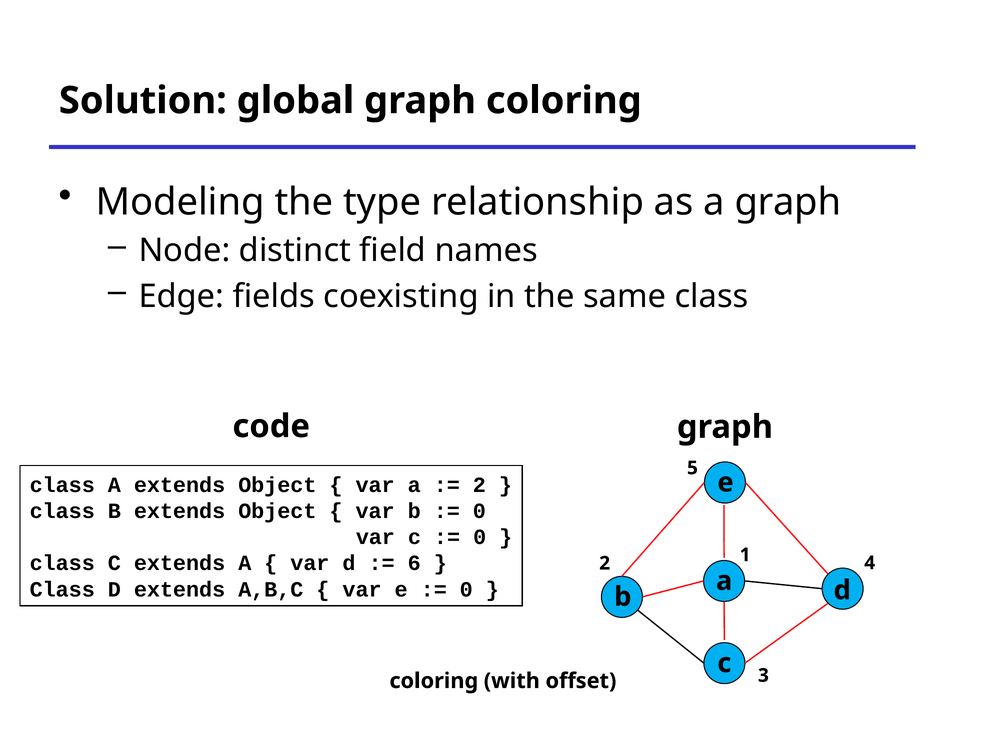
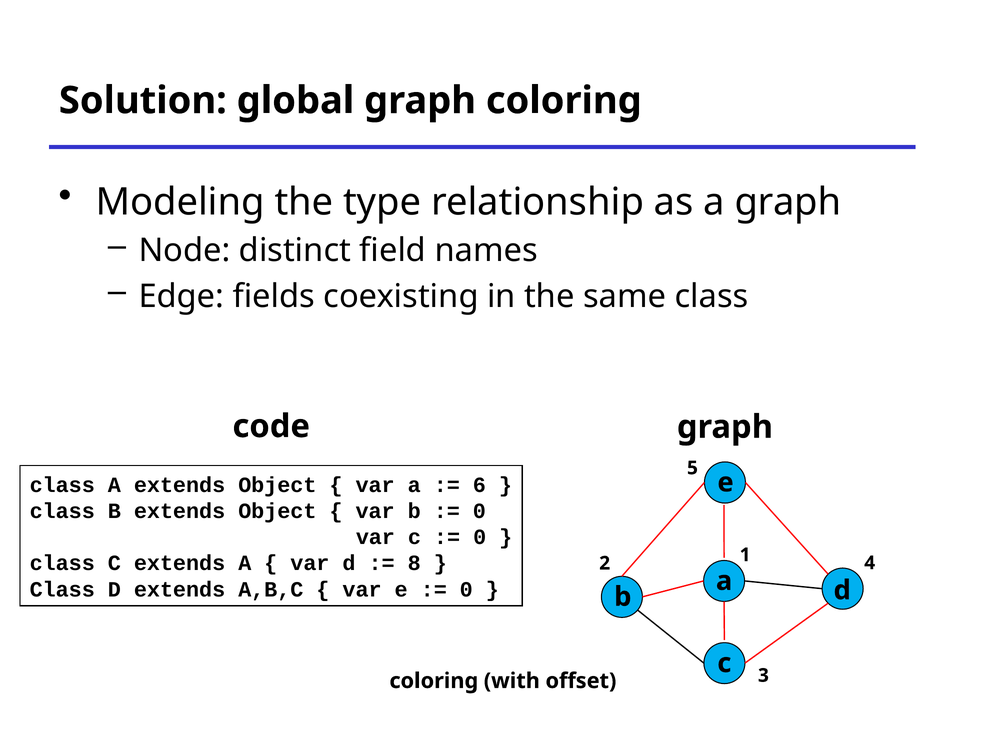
2: 2 -> 6 (479, 485)
6: 6 -> 8 (414, 564)
